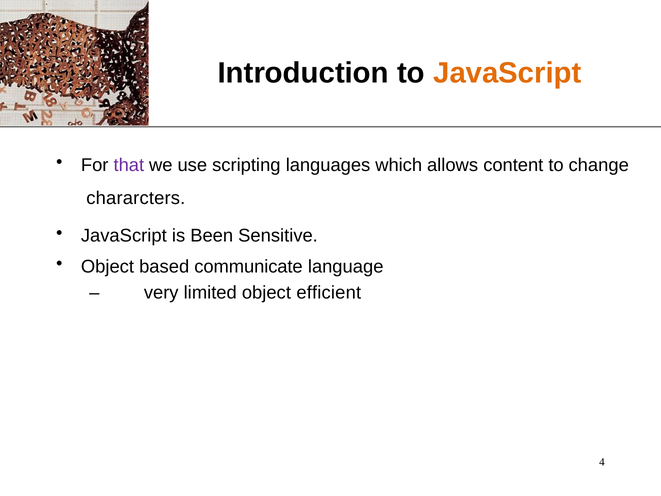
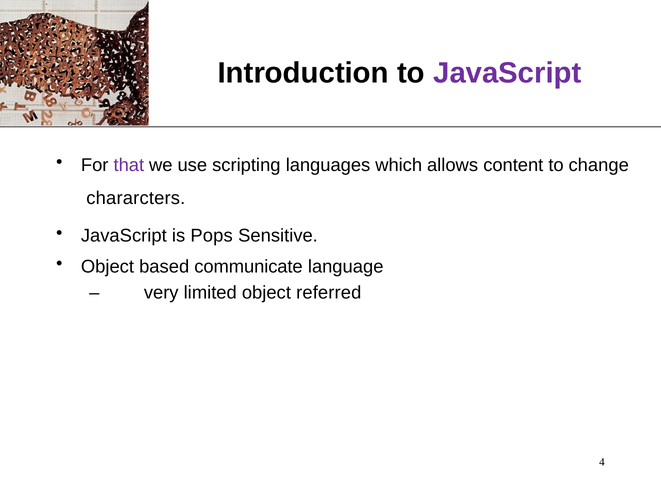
JavaScript colour: orange -> purple (507, 73)
Been: Been -> Pops (212, 236)
efficient: efficient -> referred (329, 293)
